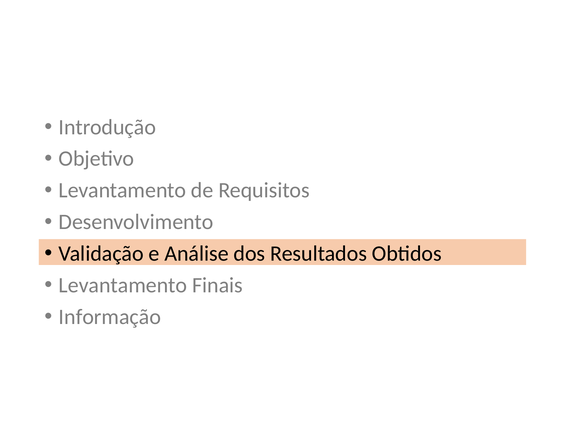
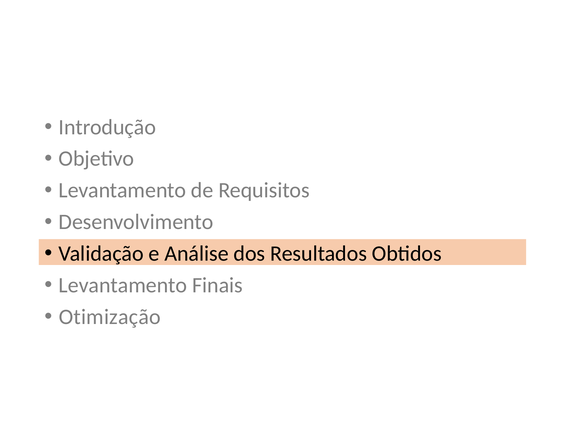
Informação: Informação -> Otimização (110, 317)
